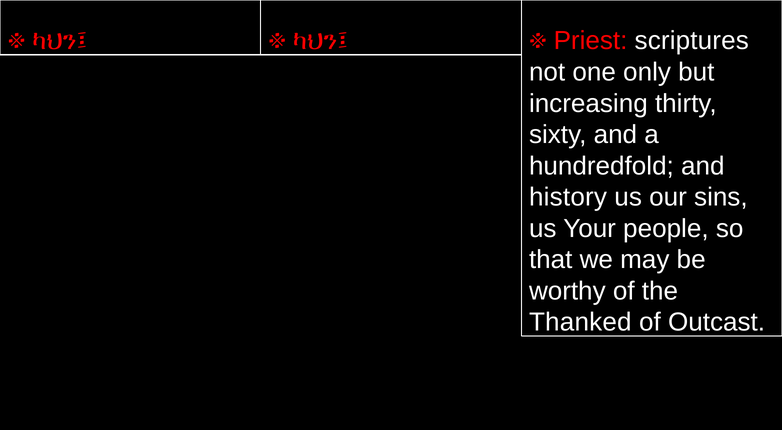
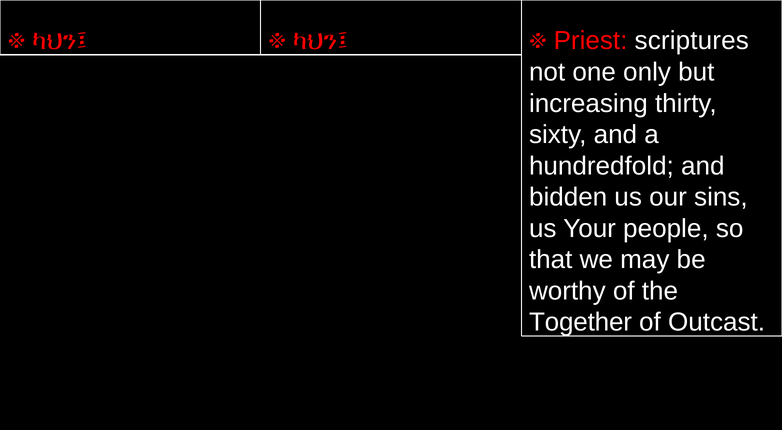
history: history -> bidden (568, 197)
Thanked: Thanked -> Together (581, 322)
